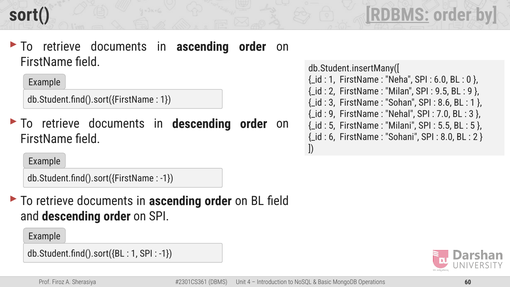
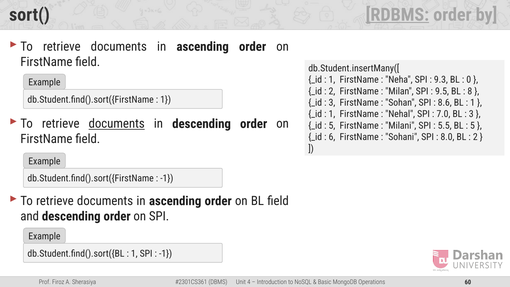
6.0: 6.0 -> 9.3 (441, 80)
9: 9 -> 8 (470, 91)
9: 9 -> 1 (332, 114)
documents underline: none -> present (117, 124)
